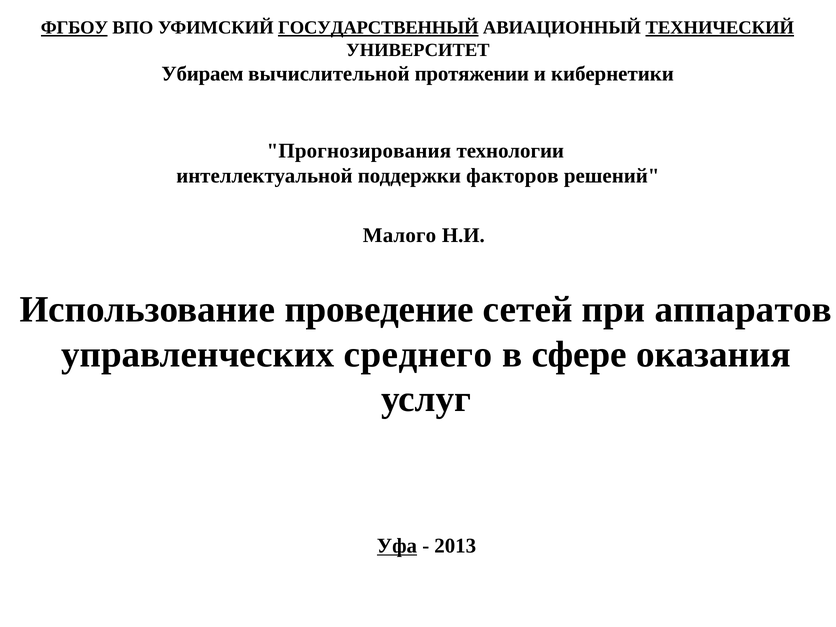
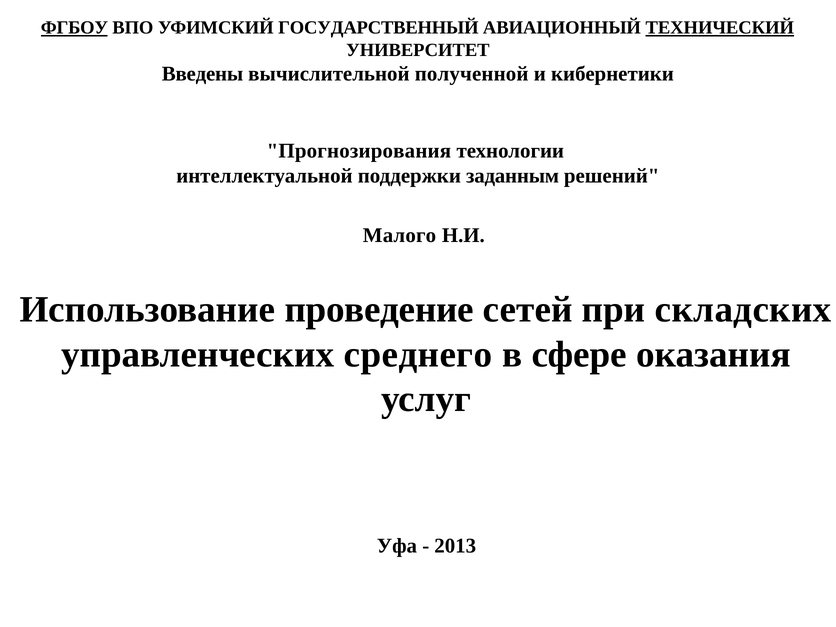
ГОСУДАРСТВЕННЫЙ underline: present -> none (378, 28)
Убираем: Убираем -> Введены (203, 74)
протяжении: протяжении -> полученной (472, 74)
факторов: факторов -> заданным (513, 176)
аппаратов: аппаратов -> складских (743, 310)
Уфа underline: present -> none (397, 546)
